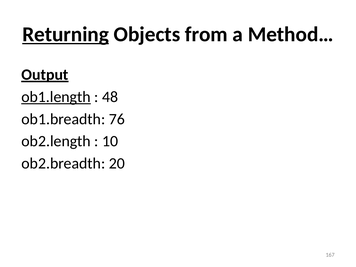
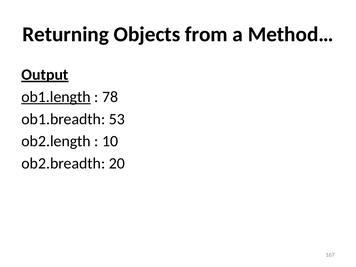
Returning underline: present -> none (66, 34)
48: 48 -> 78 (110, 97)
76: 76 -> 53 (117, 119)
